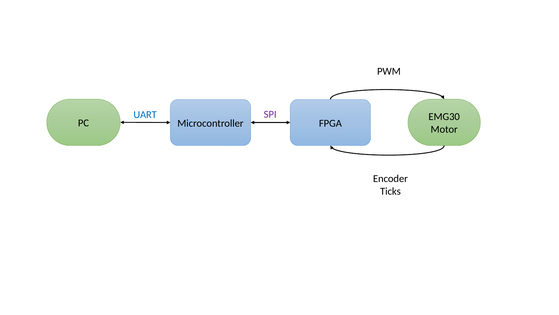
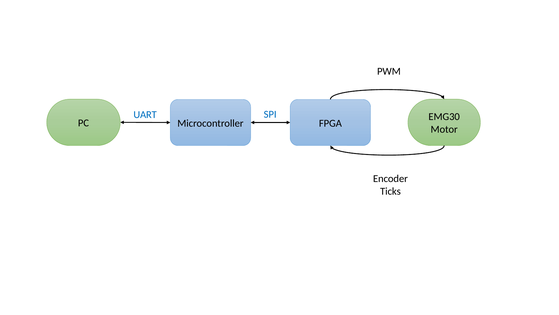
SPI colour: purple -> blue (270, 114)
